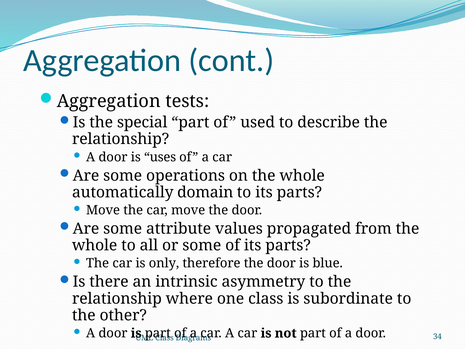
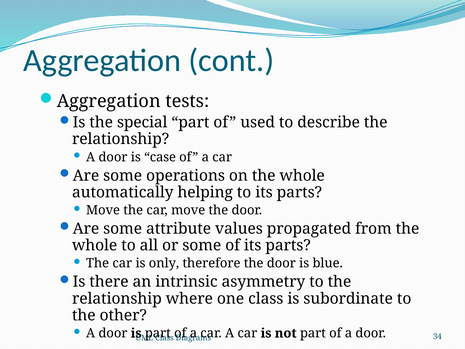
uses: uses -> case (160, 157)
domain: domain -> helping (205, 192)
